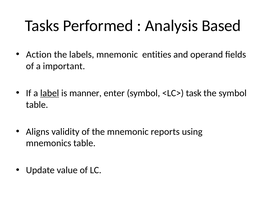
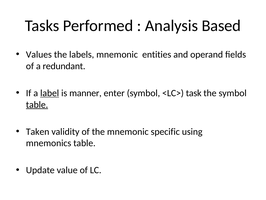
Action: Action -> Values (39, 54)
important: important -> redundant (64, 66)
table underline: none -> present (37, 104)
Aligns: Aligns -> Taken (38, 131)
reports: reports -> specific (165, 131)
